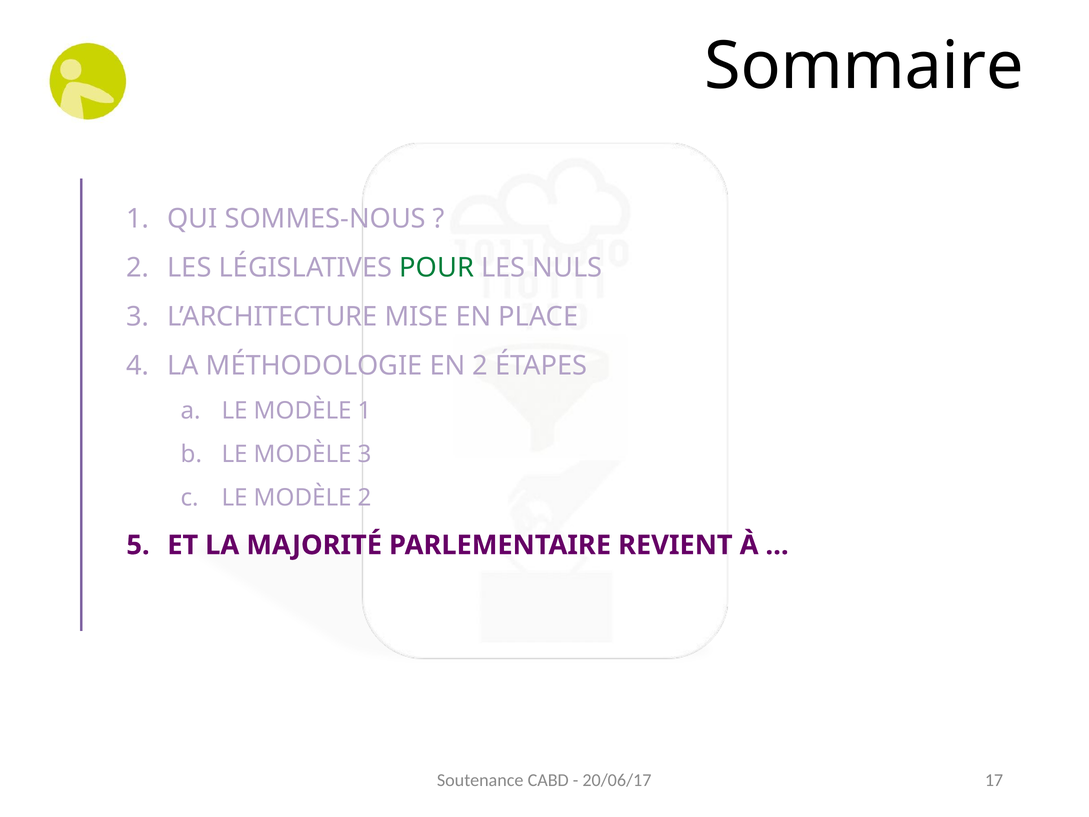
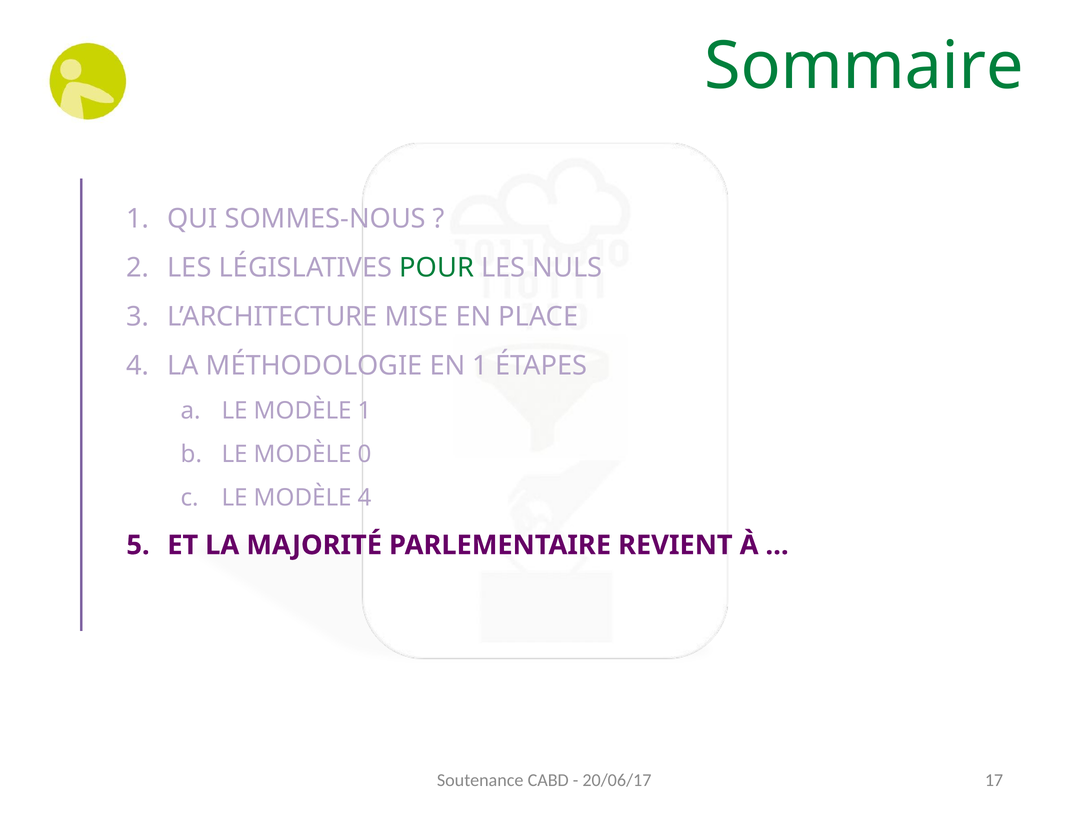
Sommaire colour: black -> green (864, 66)
EN 2: 2 -> 1 (480, 365)
MODÈLE 3: 3 -> 0 (365, 454)
MODÈLE 2: 2 -> 4 (365, 498)
